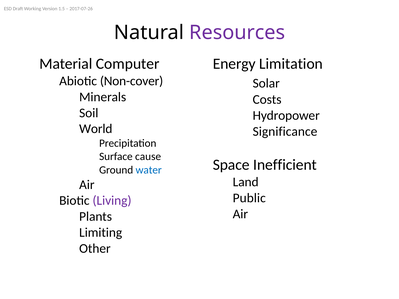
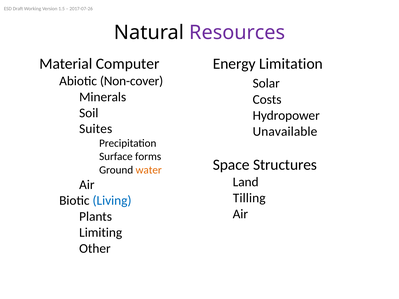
World: World -> Suites (96, 129)
Significance: Significance -> Unavailable (285, 132)
cause: cause -> forms (148, 157)
Inefficient: Inefficient -> Structures (285, 165)
water colour: blue -> orange (149, 170)
Public: Public -> Tilling (249, 198)
Living colour: purple -> blue (112, 201)
